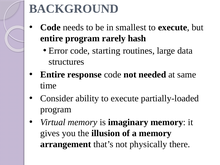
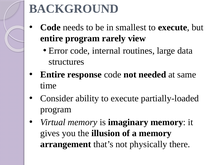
hash: hash -> view (137, 38)
starting: starting -> internal (106, 51)
